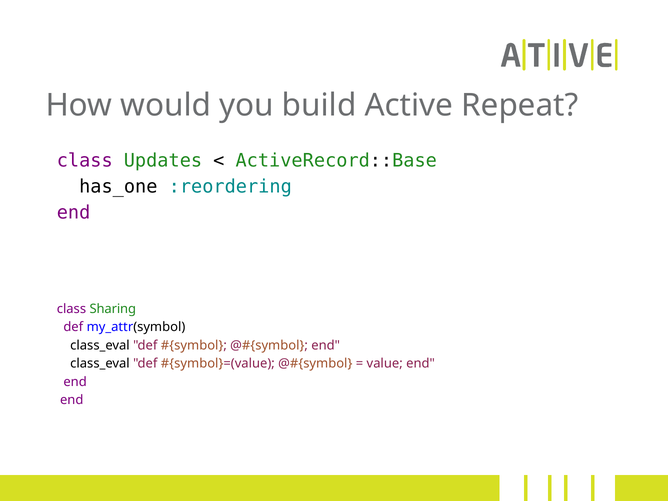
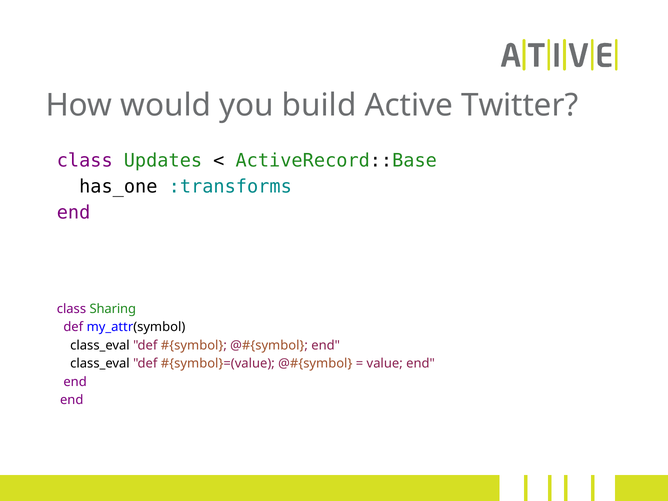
Repeat: Repeat -> Twitter (520, 105)
:reordering: :reordering -> :transforms (230, 186)
